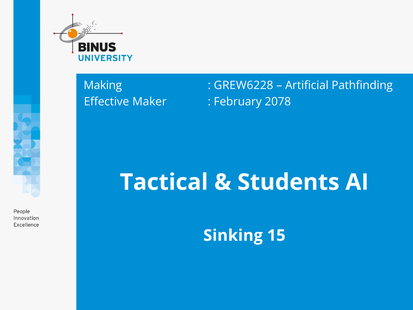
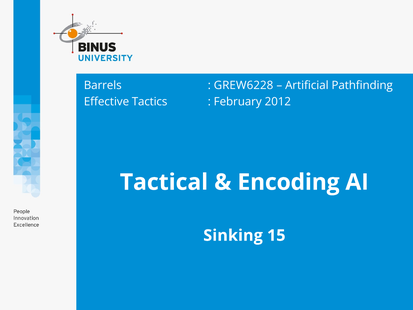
Making: Making -> Barrels (103, 85)
Maker: Maker -> Tactics (150, 102)
2078: 2078 -> 2012 (278, 102)
Students: Students -> Encoding (288, 182)
